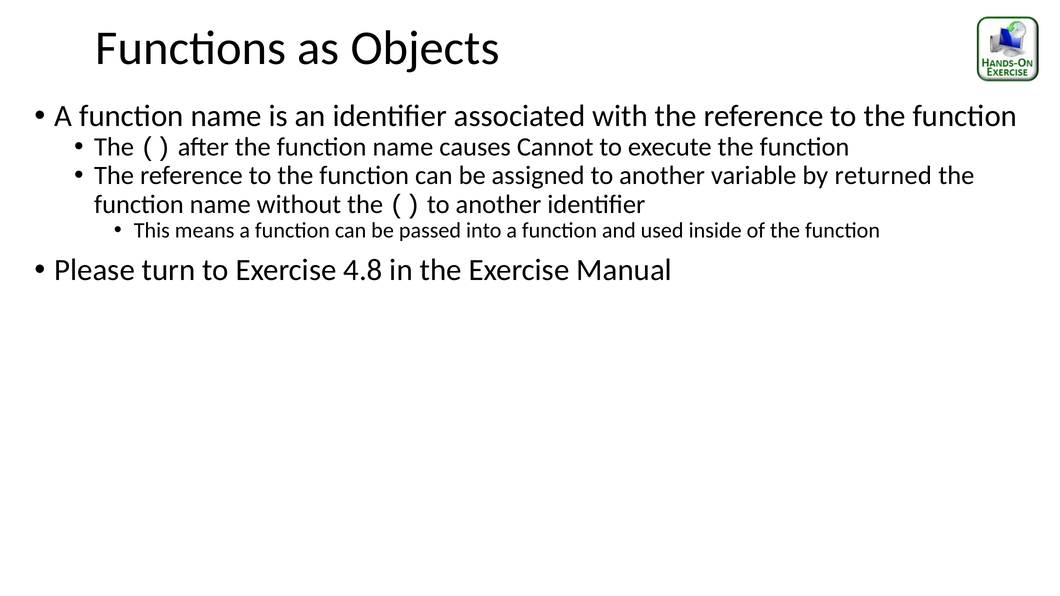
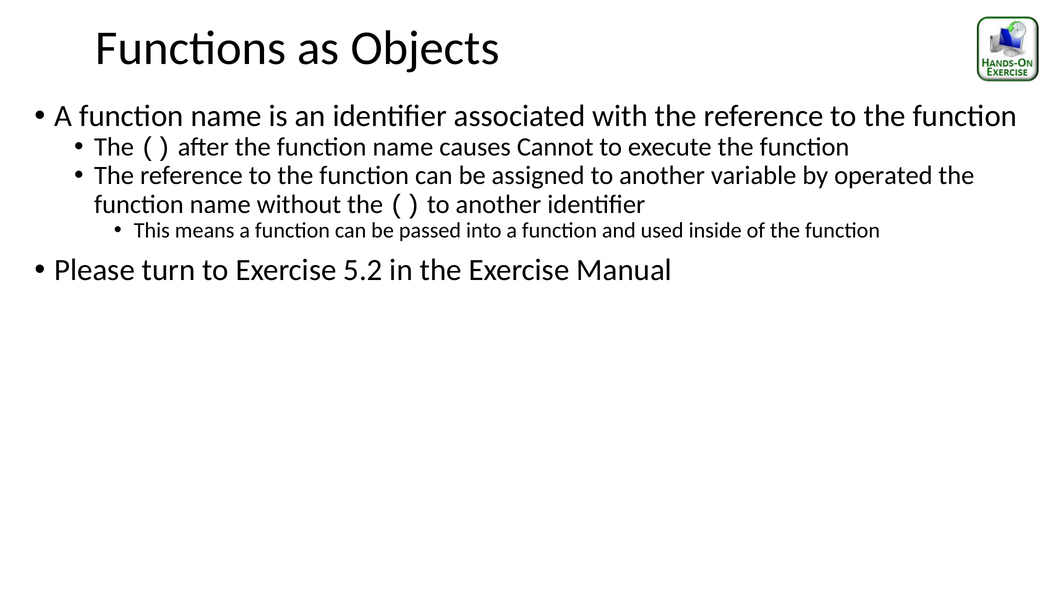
returned: returned -> operated (883, 176)
4.8: 4.8 -> 5.2 (363, 270)
